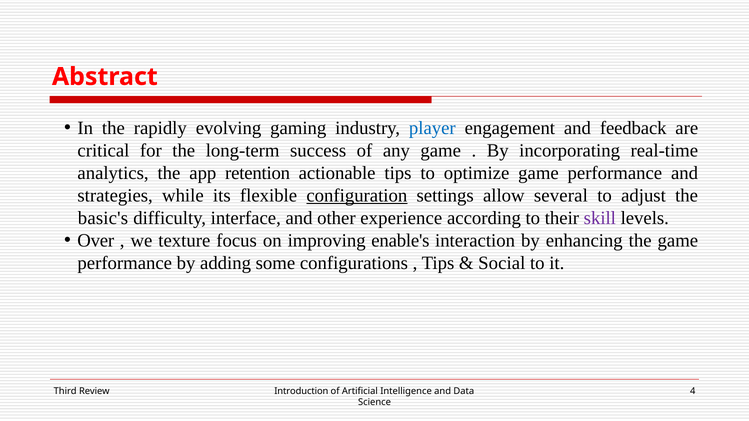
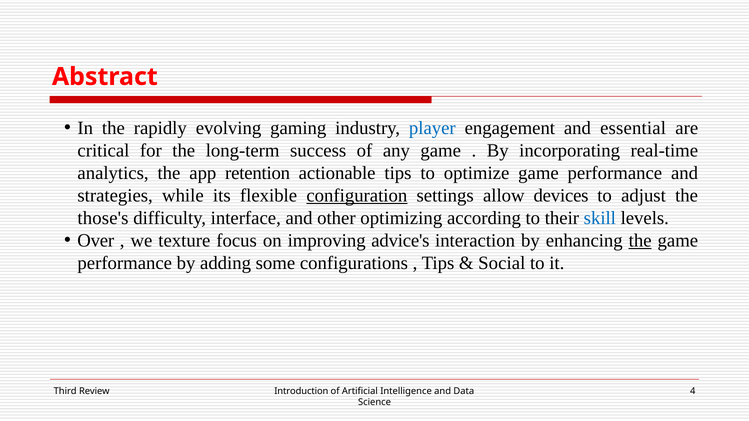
feedback: feedback -> essential (633, 128)
several: several -> devices (561, 196)
basic's: basic's -> those's (103, 218)
experience: experience -> optimizing (401, 218)
skill colour: purple -> blue (600, 218)
enable's: enable's -> advice's (400, 241)
the underline: none -> present (640, 241)
